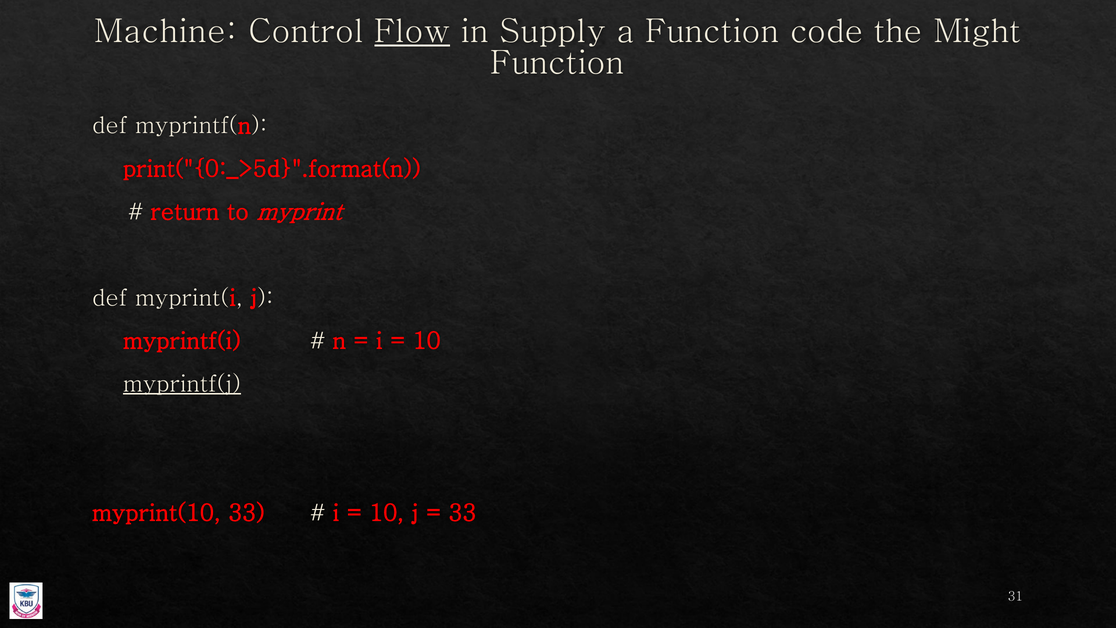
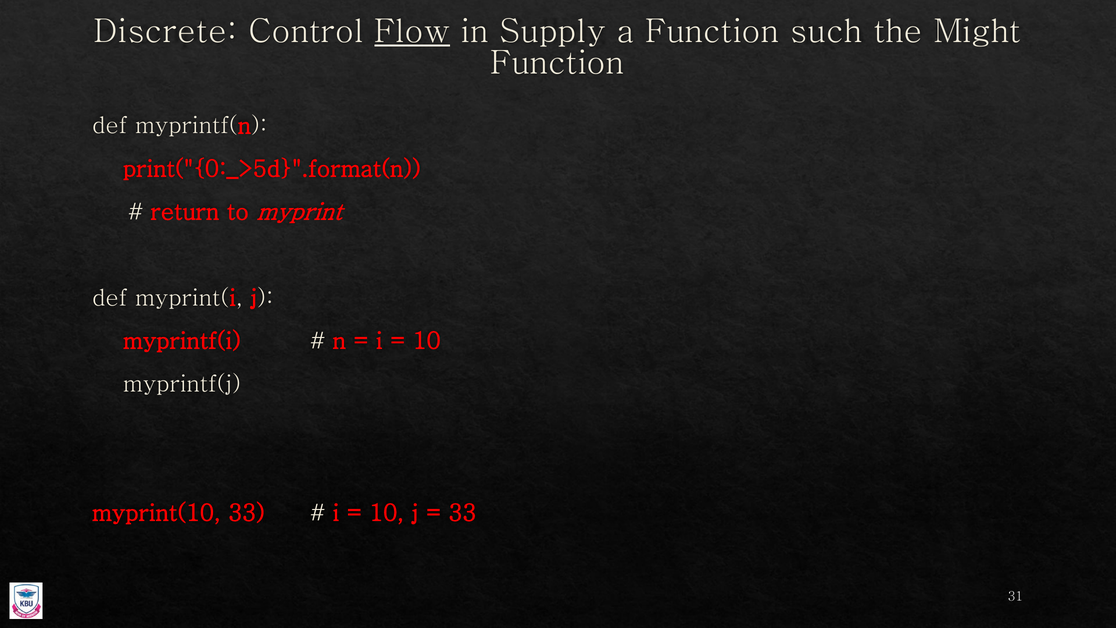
Machine: Machine -> Discrete (166, 31)
code: code -> such (826, 31)
myprintf(j underline: present -> none (182, 384)
